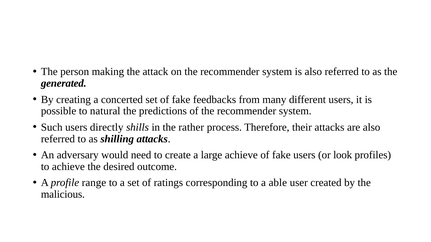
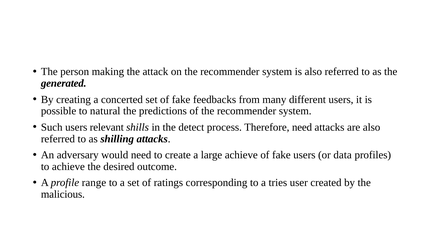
directly: directly -> relevant (107, 127)
rather: rather -> detect (191, 127)
Therefore their: their -> need (302, 127)
look: look -> data (343, 155)
able: able -> tries (278, 183)
